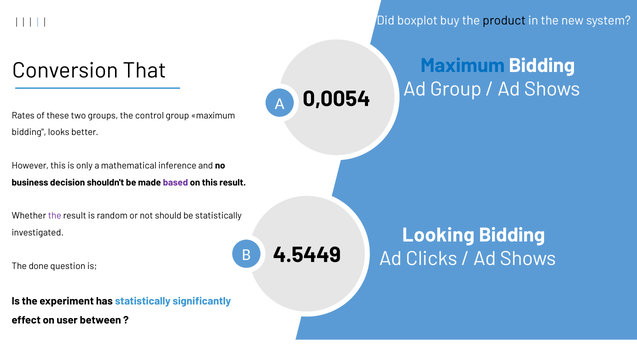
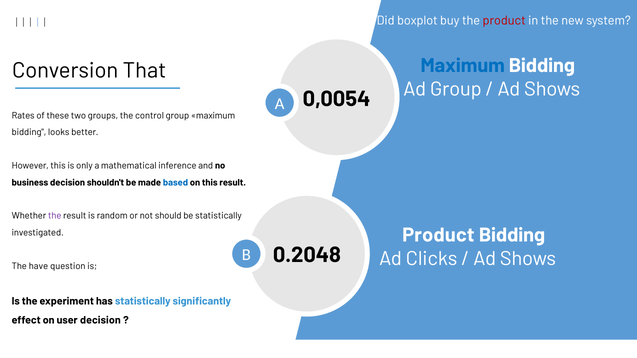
product colour: black -> red (504, 20)
based colour: purple -> blue (175, 183)
Looking: Looking -> Product (438, 235)
4.5449: 4.5449 -> 0.2048 (307, 256)
done: done -> have (38, 266)
user between: between -> decision (100, 321)
